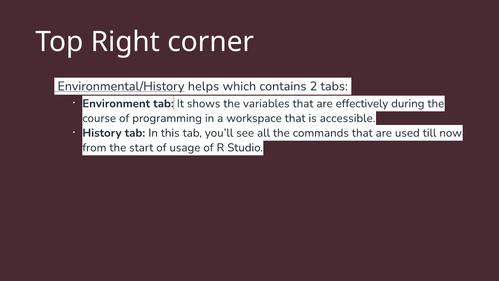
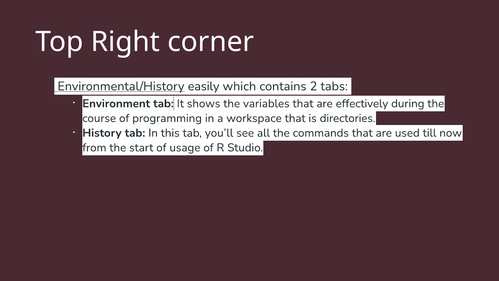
helps: helps -> easily (204, 86)
accessible: accessible -> directories (348, 118)
